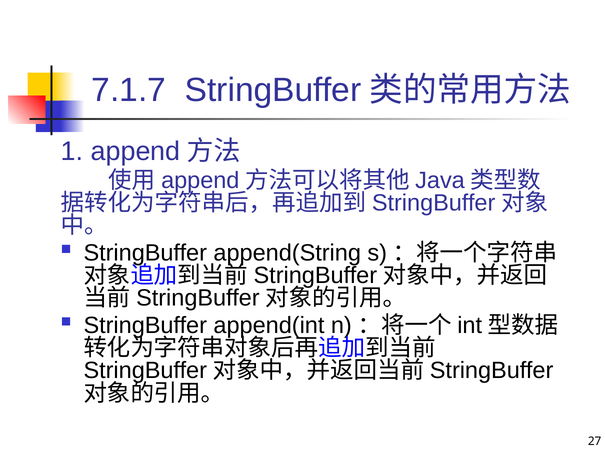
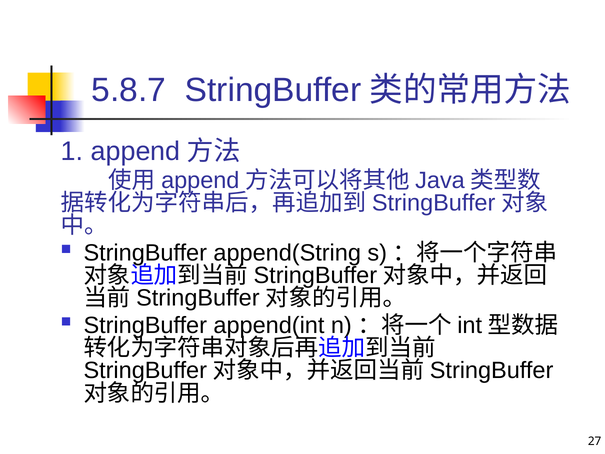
7.1.7: 7.1.7 -> 5.8.7 (129, 90)
